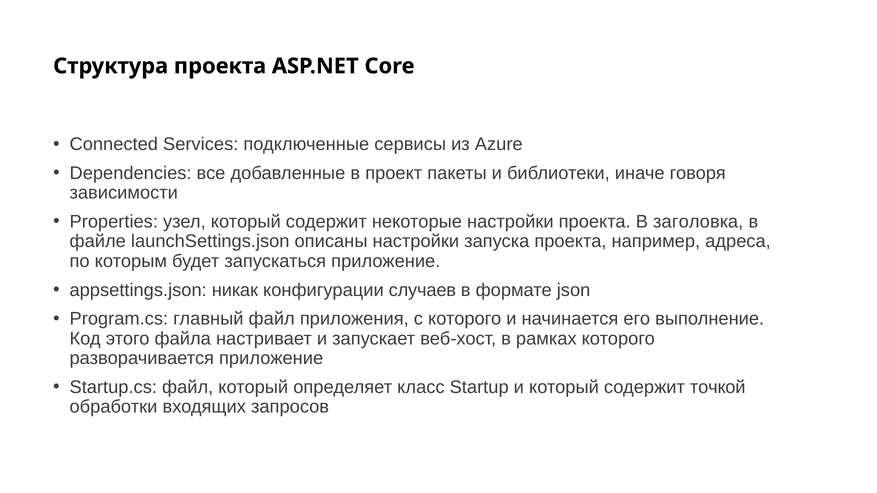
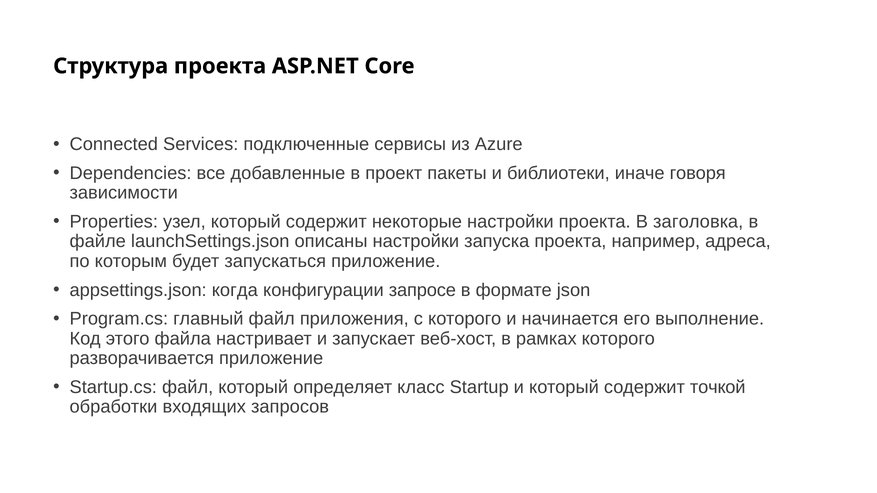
никак: никак -> когда (235, 290)
случаев: случаев -> запросе (422, 290)
